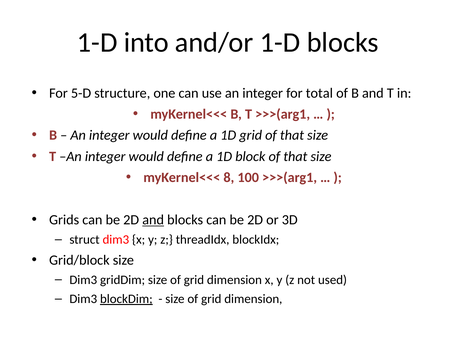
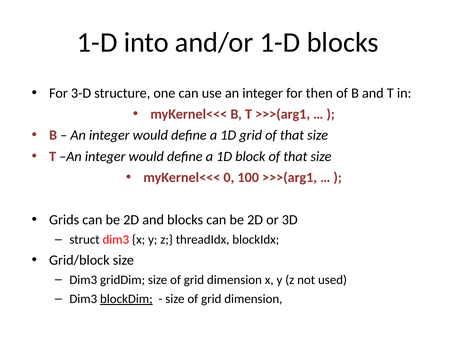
5-D: 5-D -> 3-D (81, 93)
total: total -> then (319, 93)
8: 8 -> 0 (229, 178)
and underline: present -> none (153, 220)
